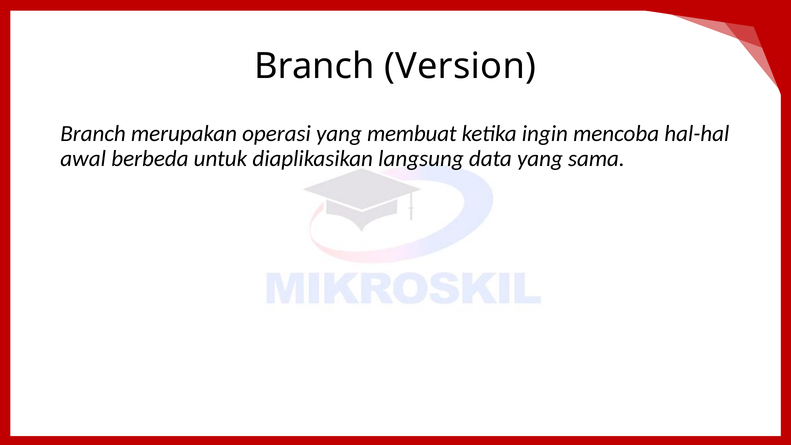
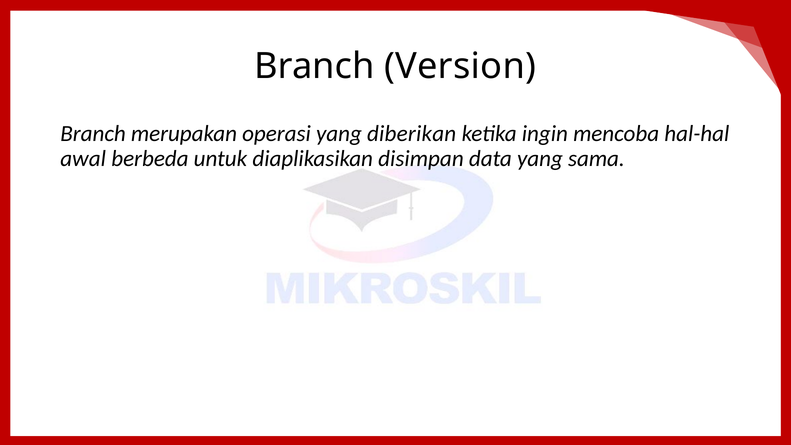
membuat: membuat -> diberikan (412, 134)
langsung: langsung -> disimpan (421, 159)
